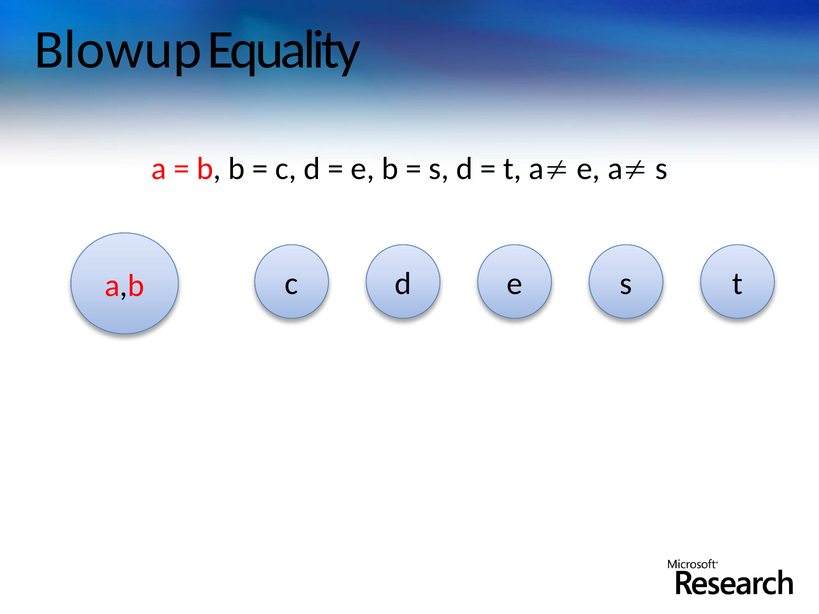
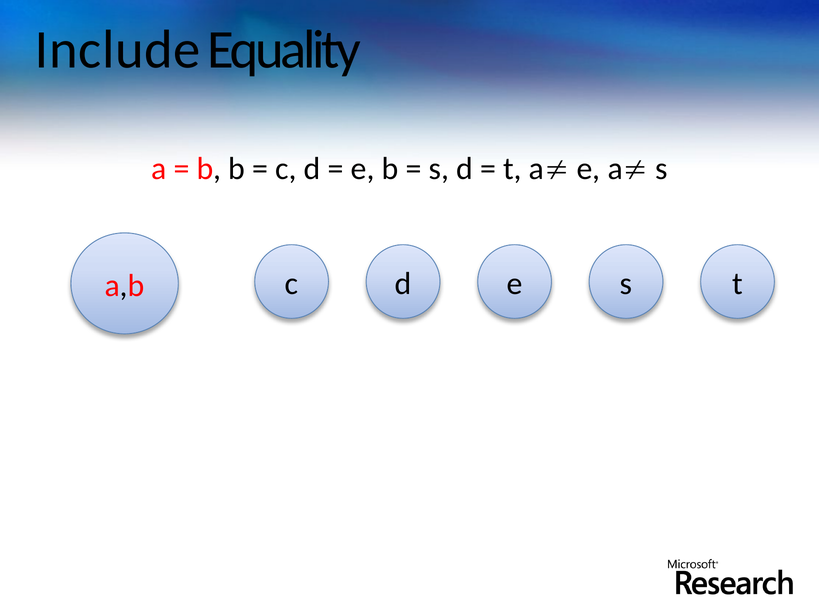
Blowup: Blowup -> Include (118, 50)
